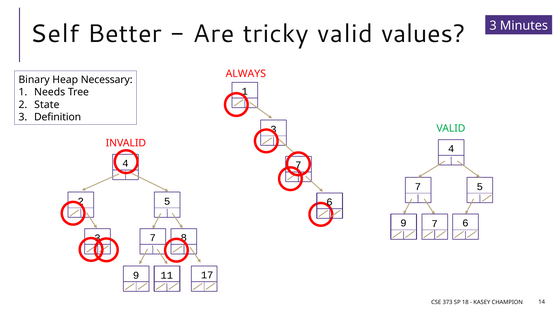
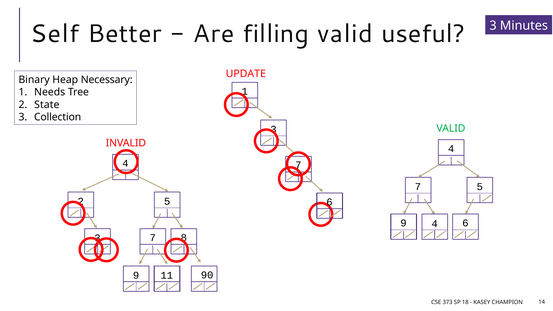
tricky: tricky -> filling (276, 34)
values: values -> useful (423, 34)
ALWAYS: ALWAYS -> UPDATE (246, 74)
Definition: Definition -> Collection (58, 117)
9 7: 7 -> 4 (435, 224)
17: 17 -> 90 (207, 275)
